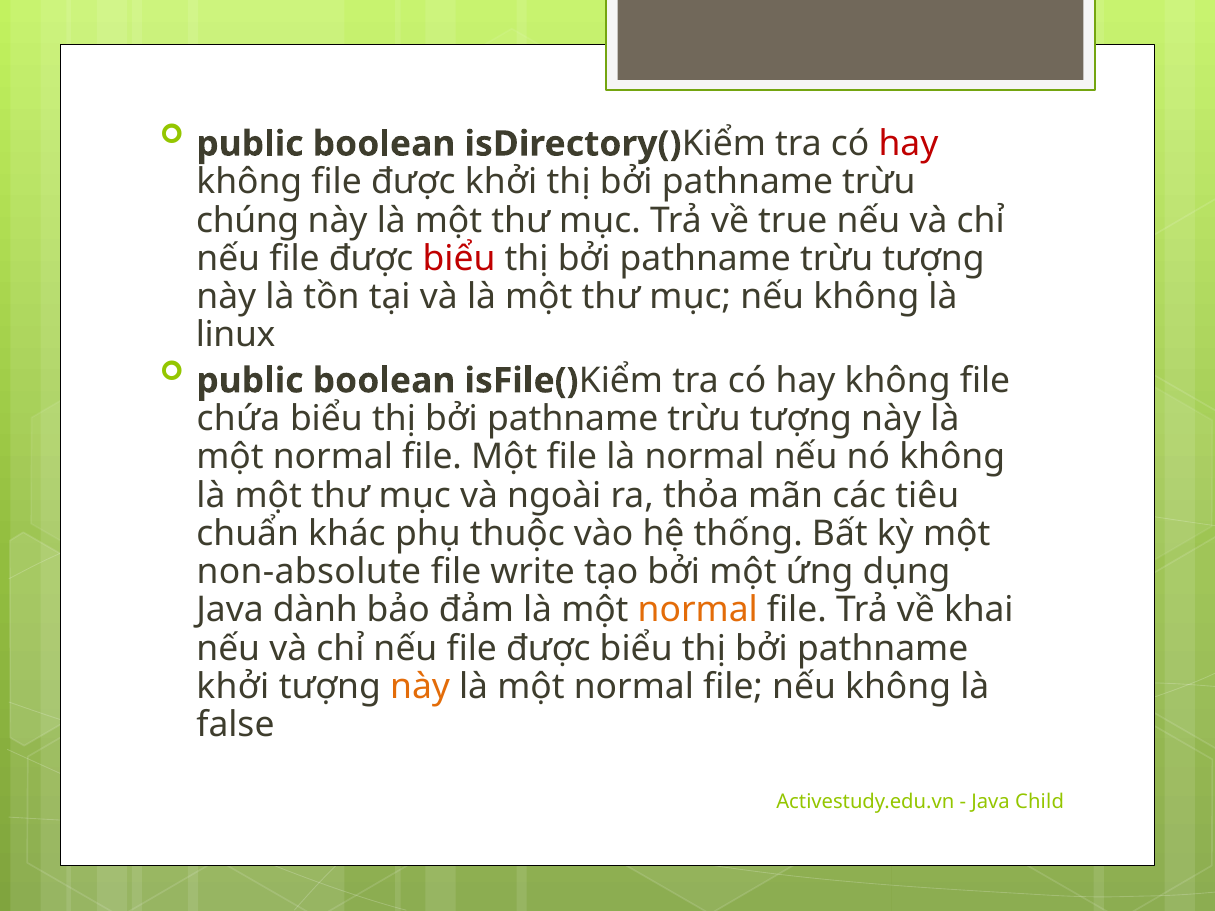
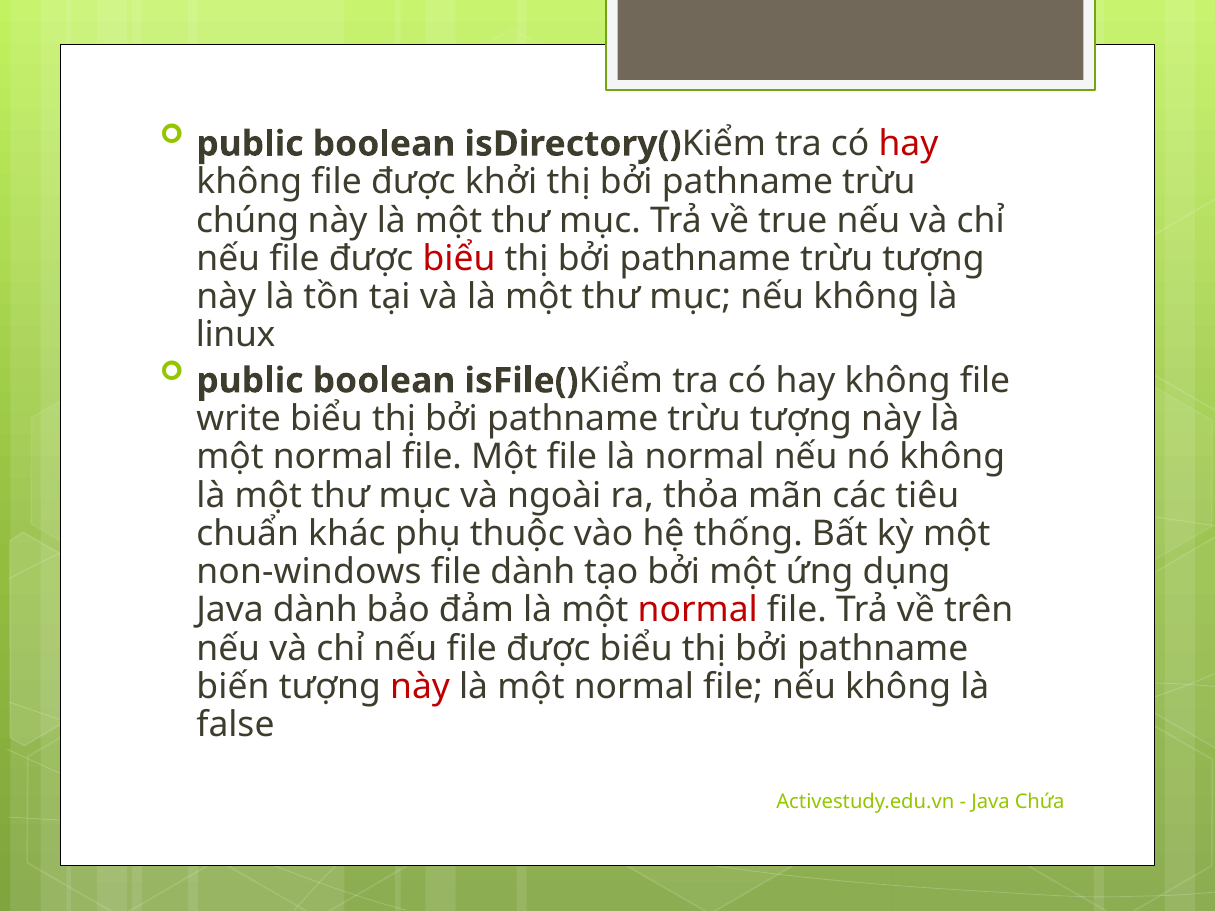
chứa: chứa -> write (239, 419)
non-absolute: non-absolute -> non-windows (309, 572)
file write: write -> dành (533, 572)
normal colour: orange -> red (698, 610)
khai: khai -> trên (979, 610)
khởi: khởi -> biến (233, 687)
này colour: orange -> red (420, 687)
Child: Child -> Chứa (1040, 802)
